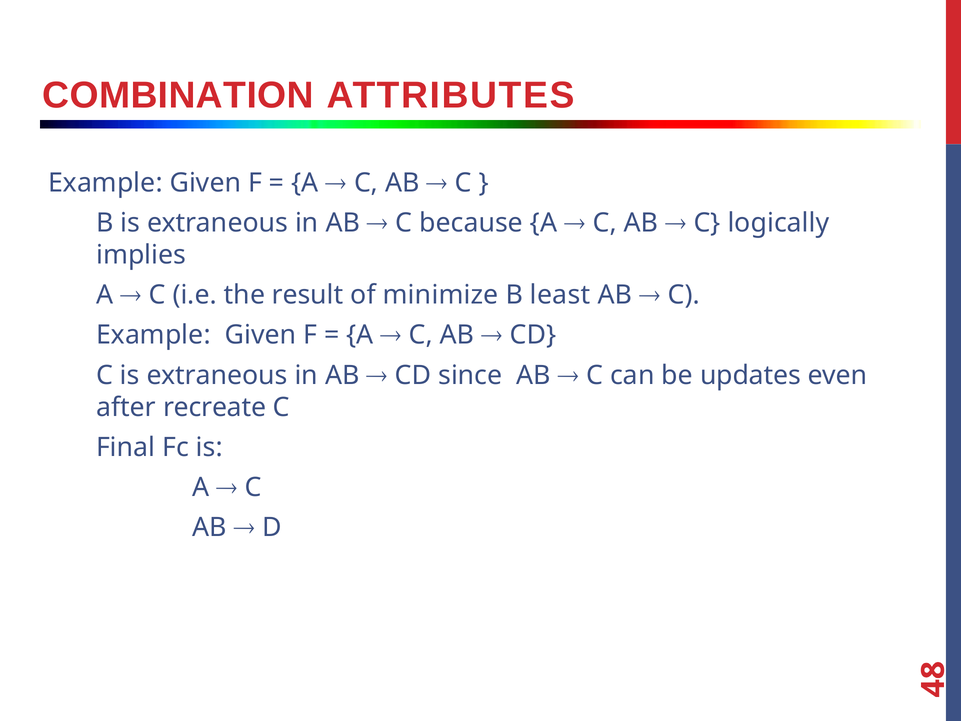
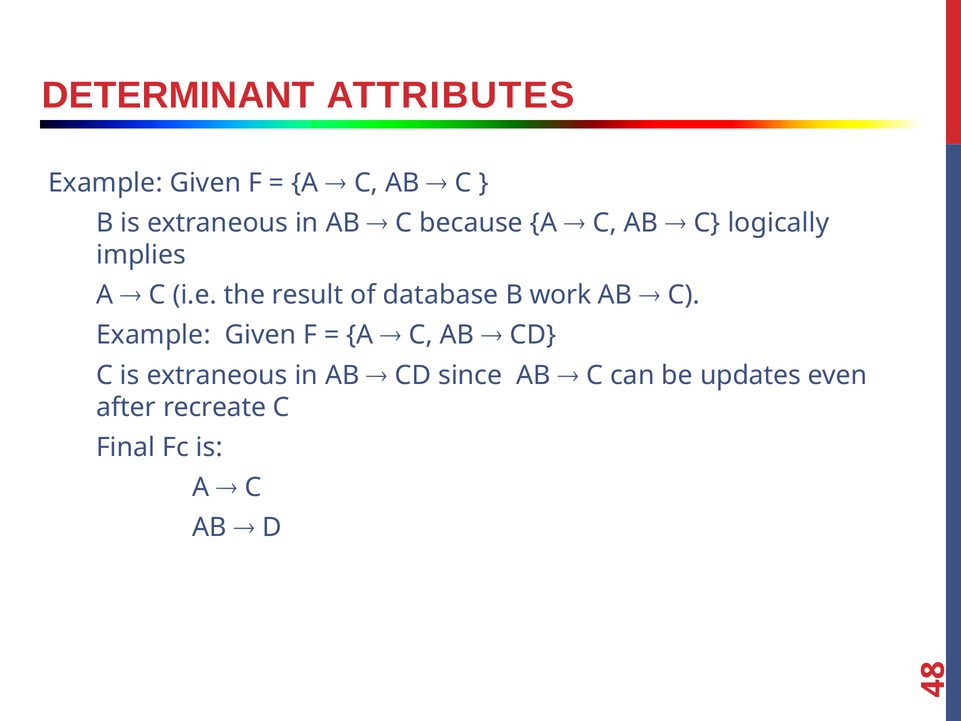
COMBINATION: COMBINATION -> DETERMINANT (178, 95)
minimize: minimize -> database (441, 295)
least: least -> work (560, 295)
